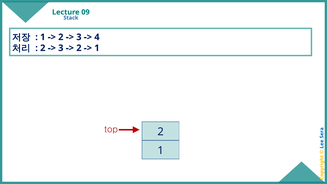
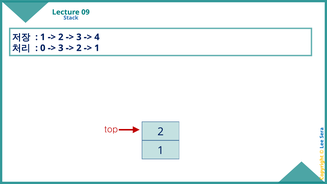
2: 2 -> 0 (43, 48)
